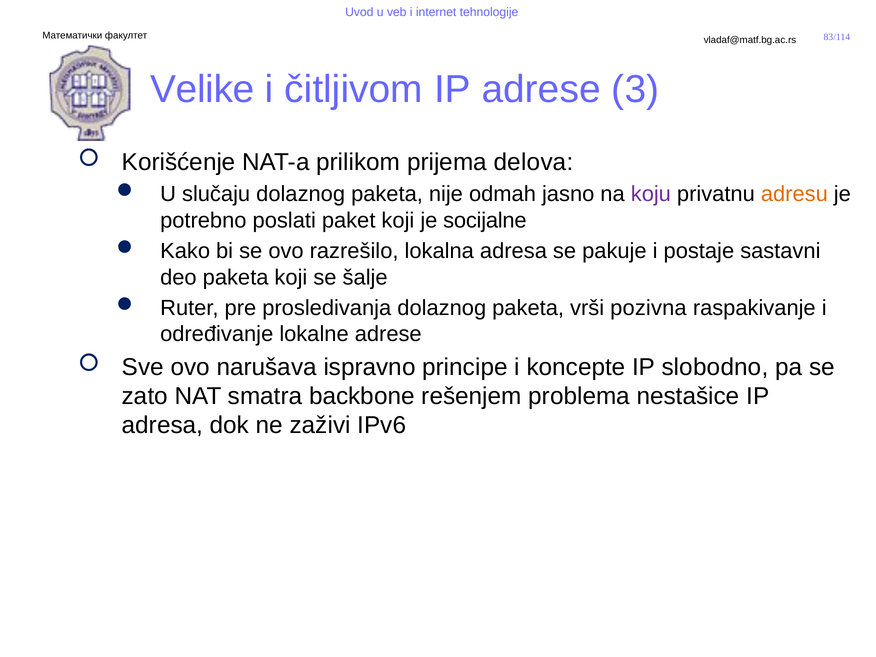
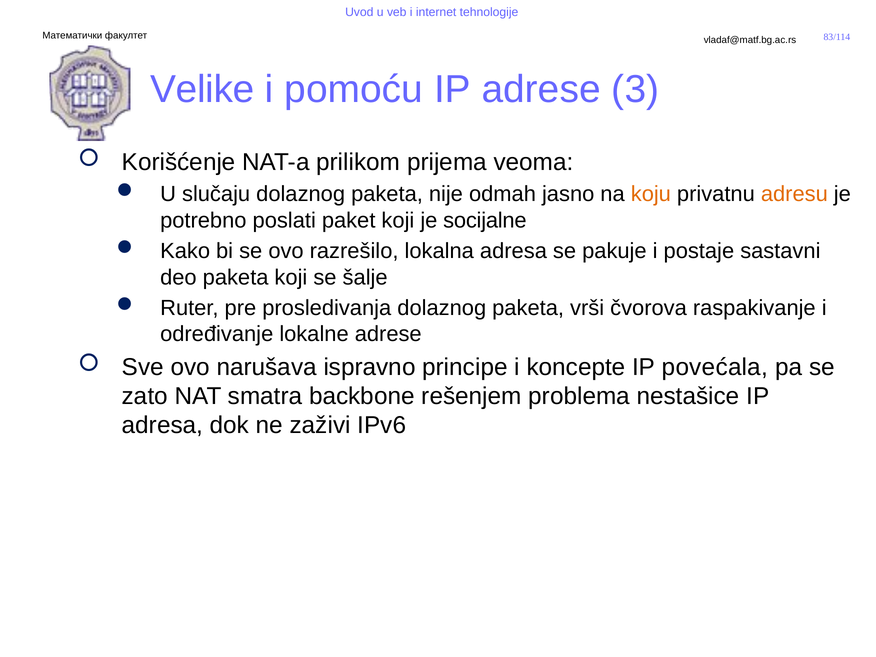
čitljivom: čitljivom -> pomoću (354, 89)
delova: delova -> veoma (534, 162)
koju colour: purple -> orange (651, 194)
pozivna: pozivna -> čvorova (649, 308)
slobodno: slobodno -> povećala (715, 367)
